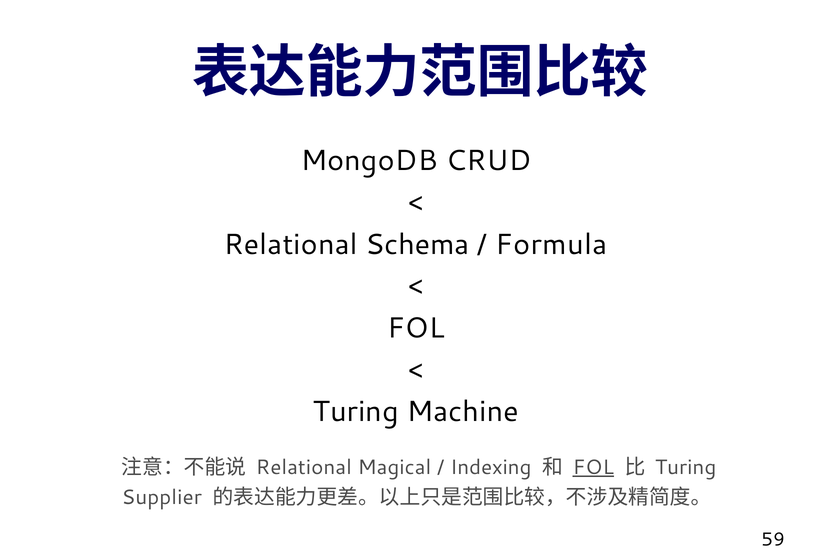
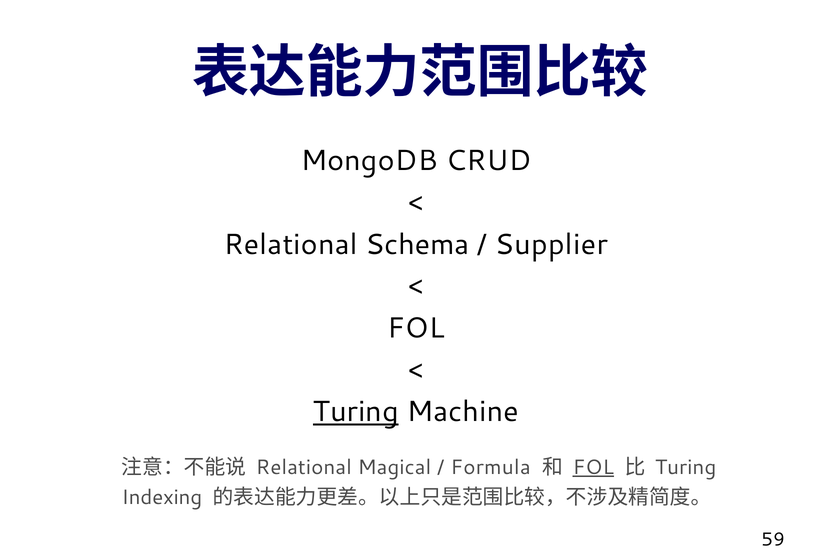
Formula: Formula -> Supplier (551, 245)
Turing underline: none -> present (356, 412)
Indexing: Indexing -> Formula (491, 467)
Supplier: Supplier -> Indexing (162, 497)
